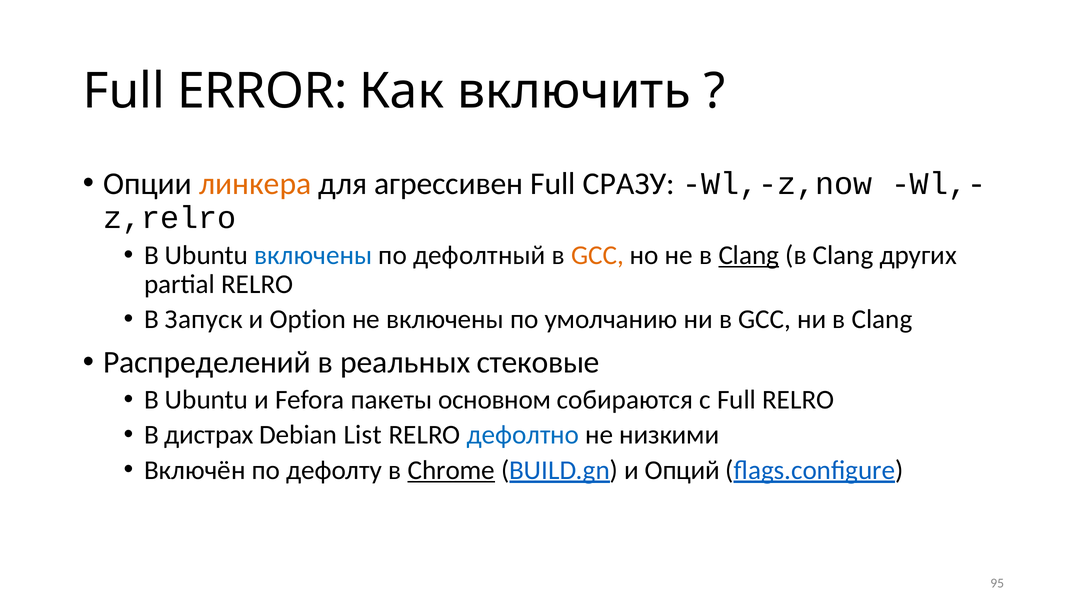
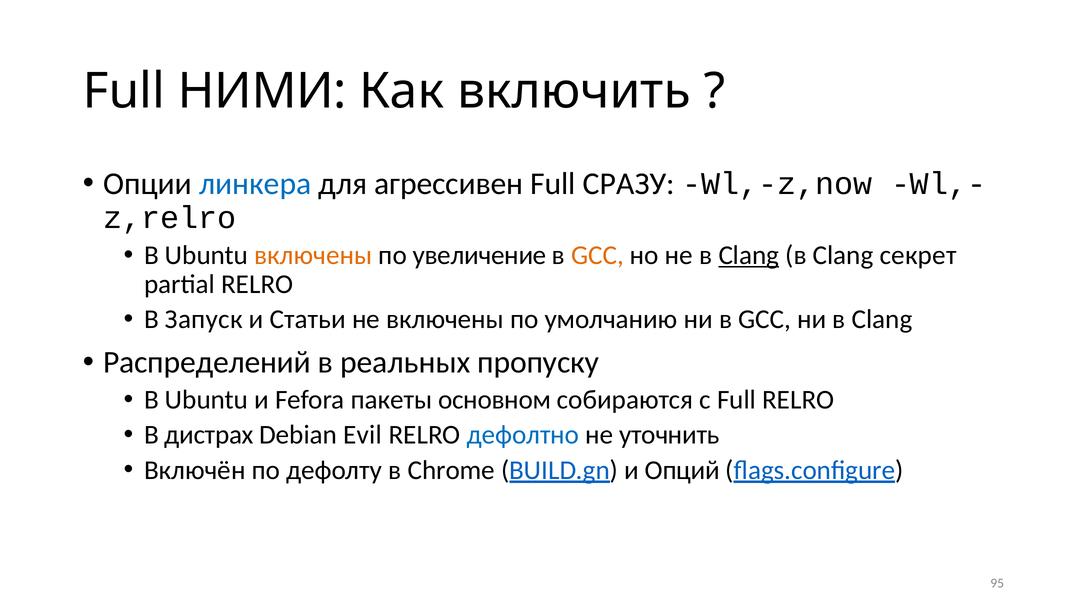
ERROR: ERROR -> НИМИ (262, 91)
линкера colour: orange -> blue (255, 184)
включены colour: blue -> orange (313, 255)
дефолтный: дефолтный -> увеличение (480, 255)
других: других -> секрет (918, 255)
Option: Option -> Статьи (308, 320)
стековые: стековые -> пропуску (538, 363)
List: List -> Evil (363, 435)
низкими: низкими -> уточнить (669, 435)
Chrome underline: present -> none (451, 471)
